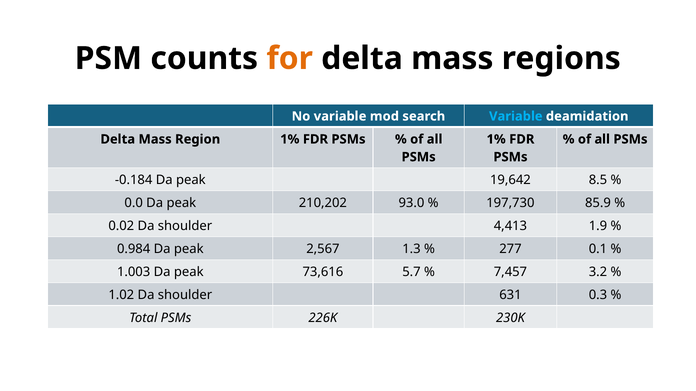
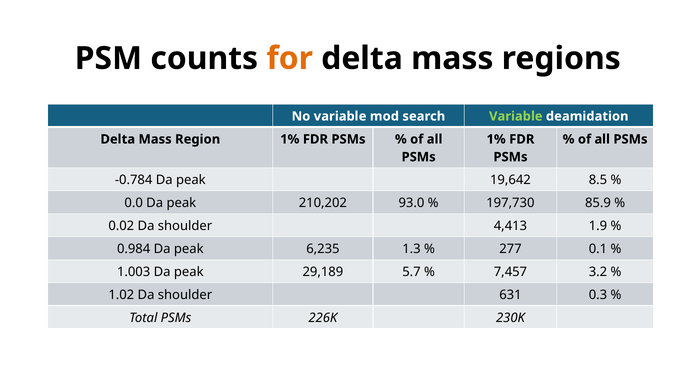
Variable colour: light blue -> light green (516, 116)
-0.184: -0.184 -> -0.784 (134, 180)
2,567: 2,567 -> 6,235 (323, 249)
73,616: 73,616 -> 29,189 (323, 272)
